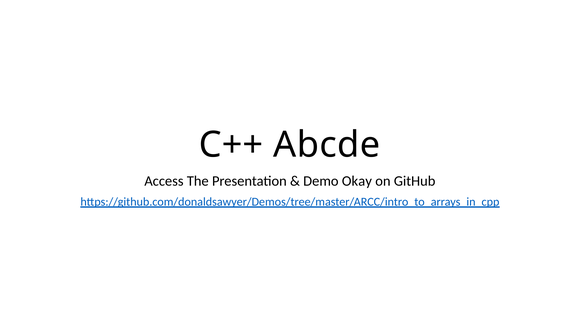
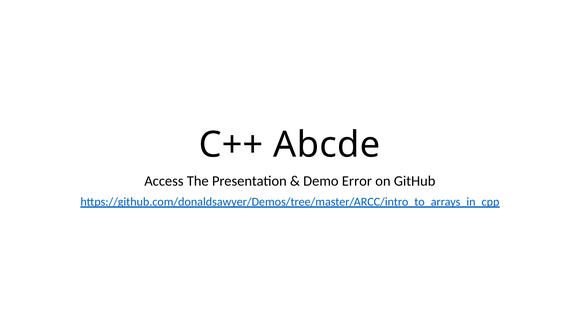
Okay: Okay -> Error (357, 181)
